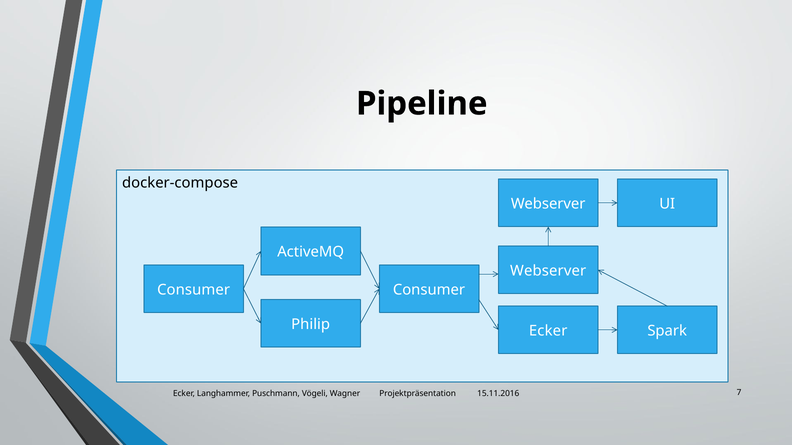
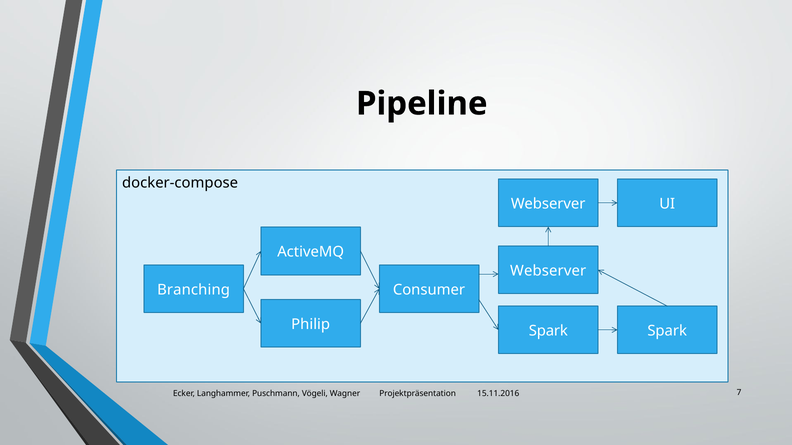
Consumer: Consumer -> Branching (194, 290)
Ecker: Ecker -> Spark (548, 331)
